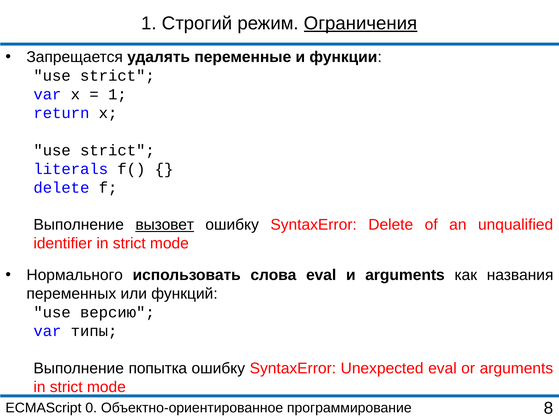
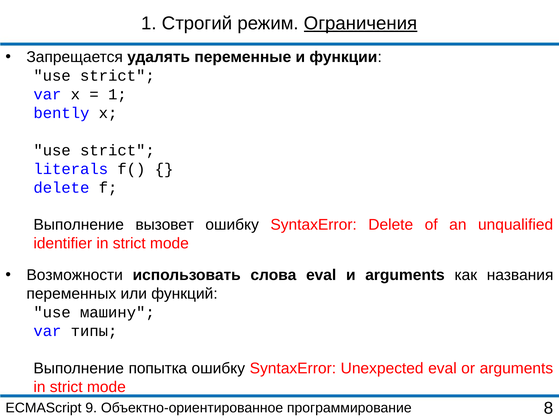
return: return -> bently (61, 113)
вызовет underline: present -> none (165, 225)
Нормального: Нормального -> Возможности (75, 275)
версию: версию -> машину (117, 313)
0: 0 -> 9 (91, 408)
